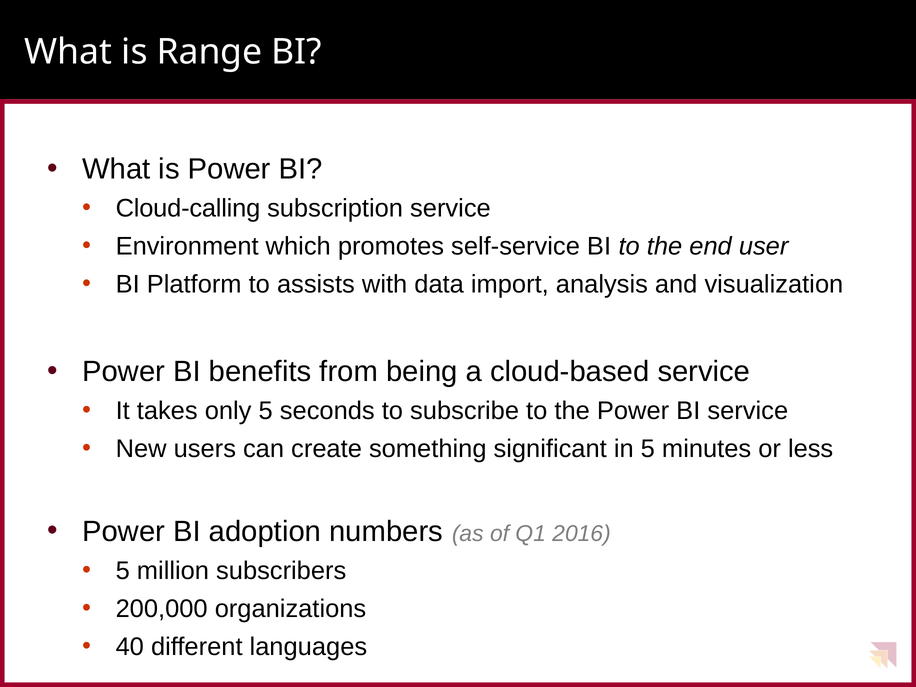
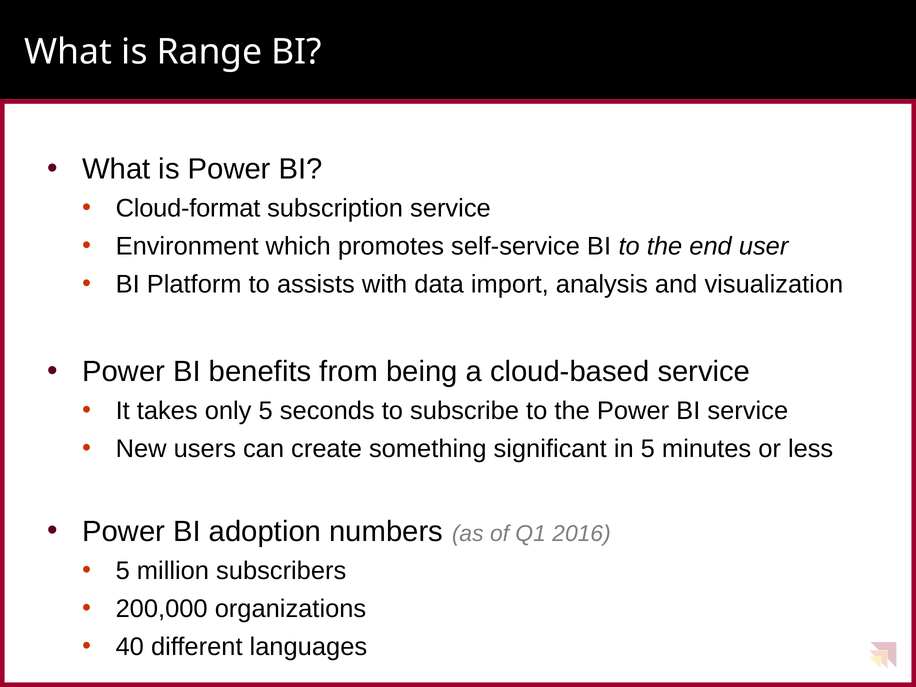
Cloud-calling: Cloud-calling -> Cloud-format (188, 208)
